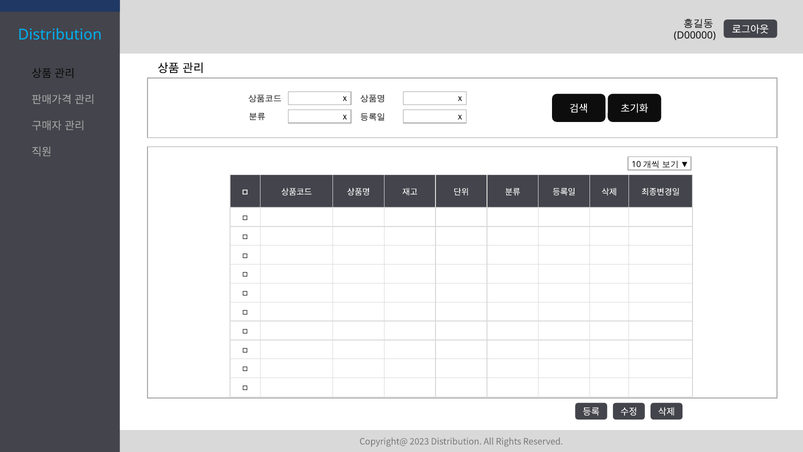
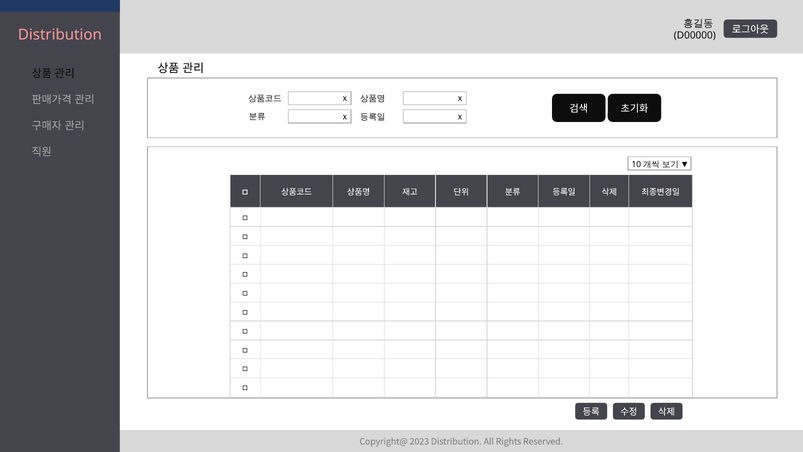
Distribution colour: light blue -> pink (60, 35)
